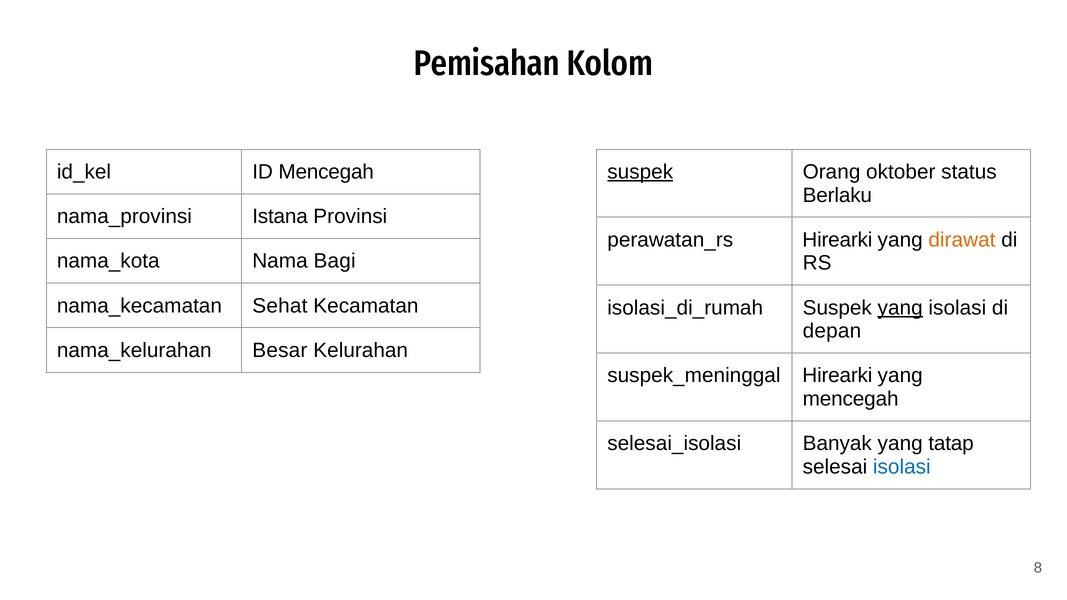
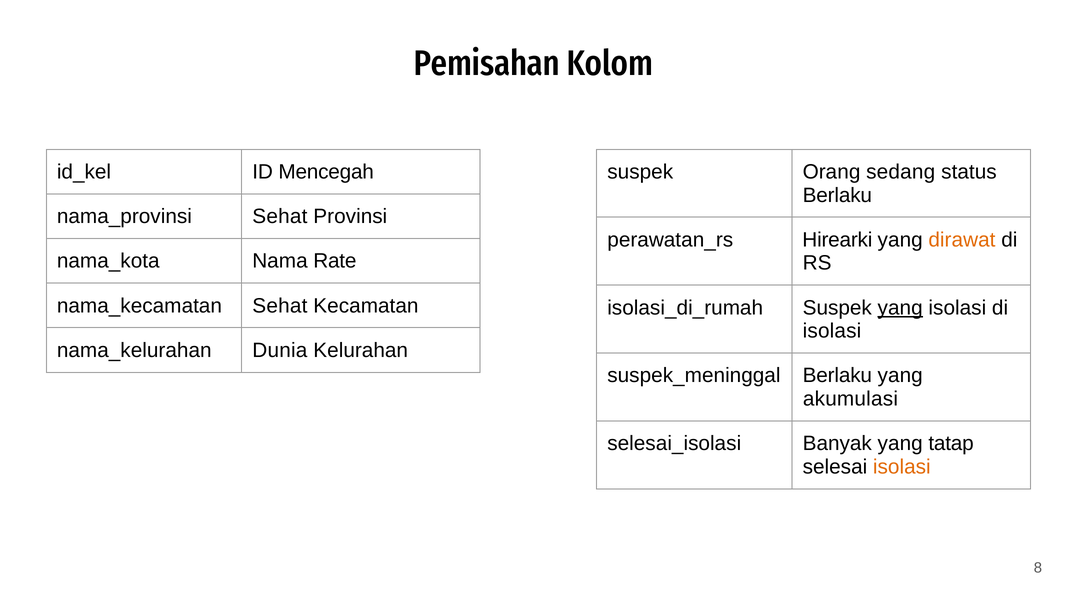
suspek underline: present -> none (640, 172)
oktober: oktober -> sedang (901, 172)
Istana: Istana -> Sehat (280, 217)
Bagi: Bagi -> Rate (335, 261)
depan: depan -> isolasi (832, 331)
Besar: Besar -> Dunia (280, 350)
Hirearki: Hirearki -> Berlaku (837, 376)
mencegah: mencegah -> akumulasi (850, 399)
isolasi colour: blue -> orange (902, 467)
